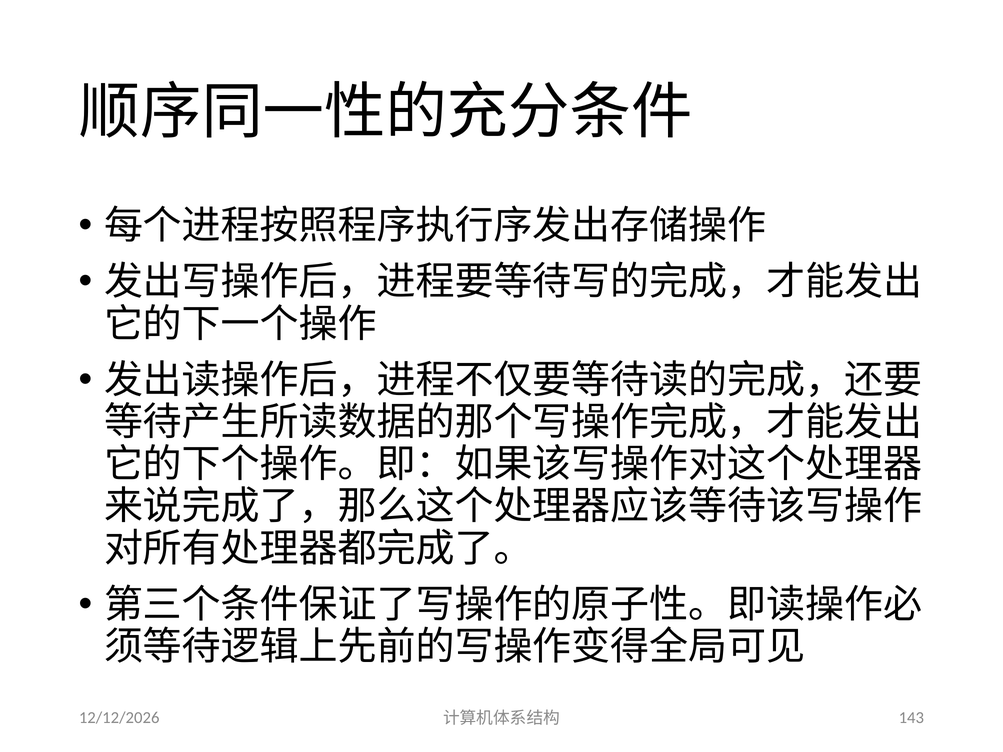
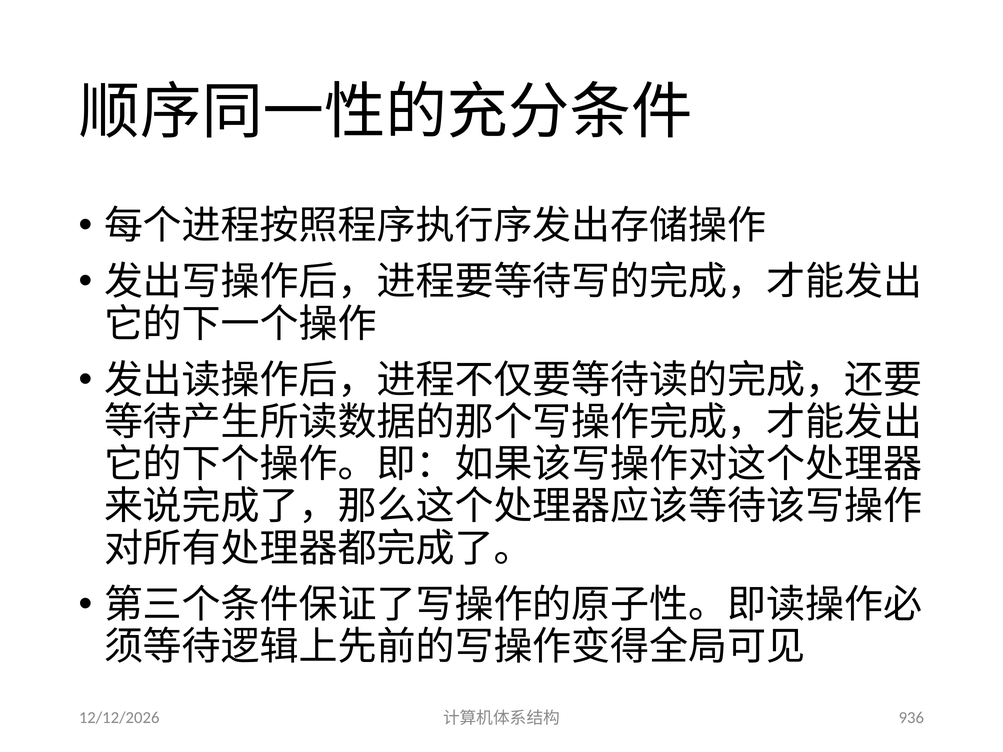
143: 143 -> 936 (911, 718)
